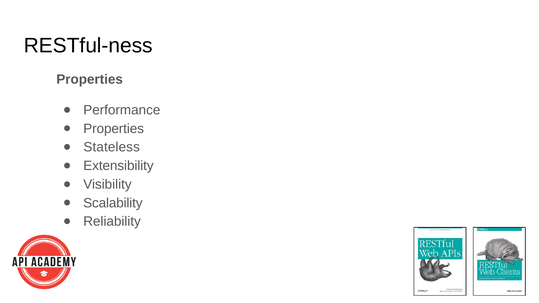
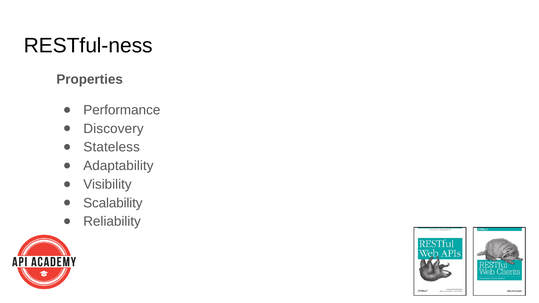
Properties: Properties -> Discovery (114, 129)
Extensibility: Extensibility -> Adaptability (118, 166)
